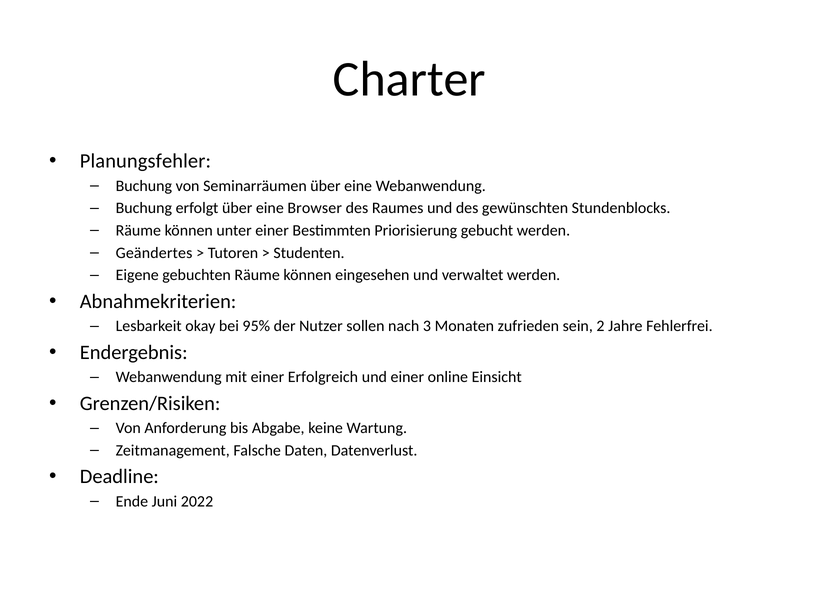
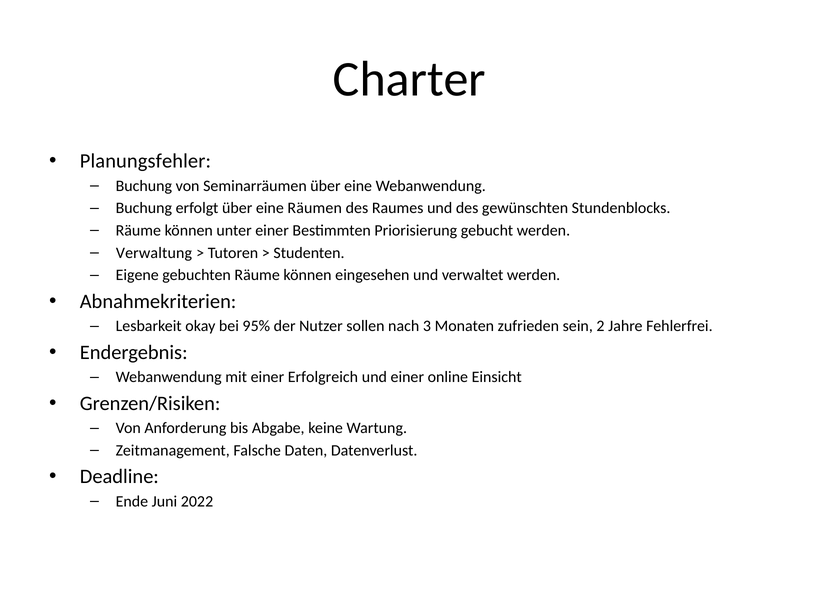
Browser: Browser -> Räumen (315, 208)
Geändertes: Geändertes -> Verwaltung (154, 253)
